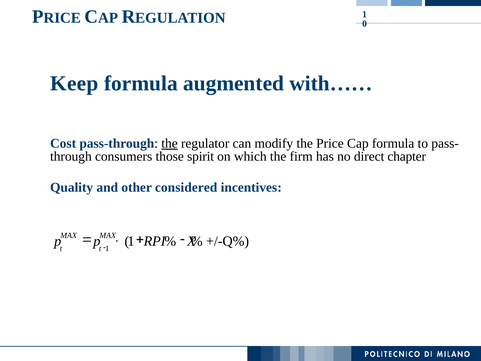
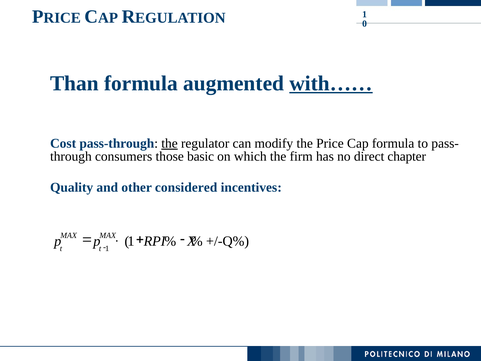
Keep: Keep -> Than (74, 83)
with…… underline: none -> present (331, 83)
spirit: spirit -> basic (201, 156)
